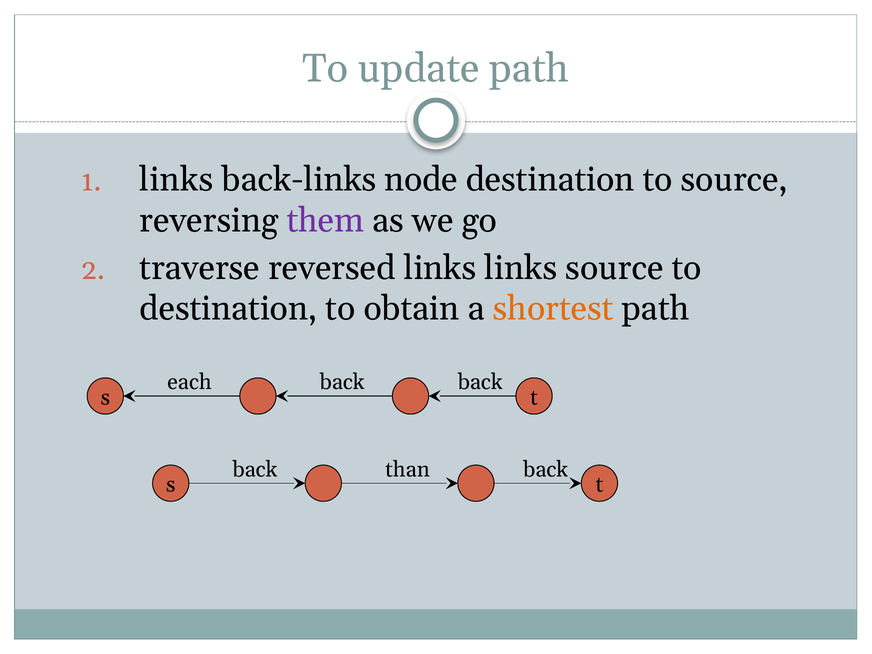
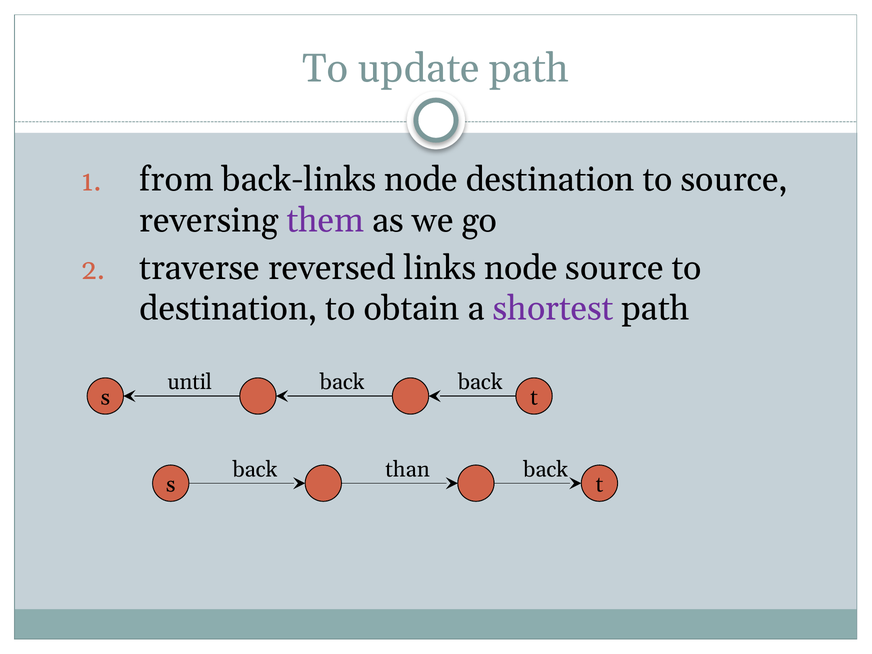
links: links -> from (176, 180)
links links: links -> node (521, 268)
shortest colour: orange -> purple (553, 309)
each: each -> until (190, 382)
